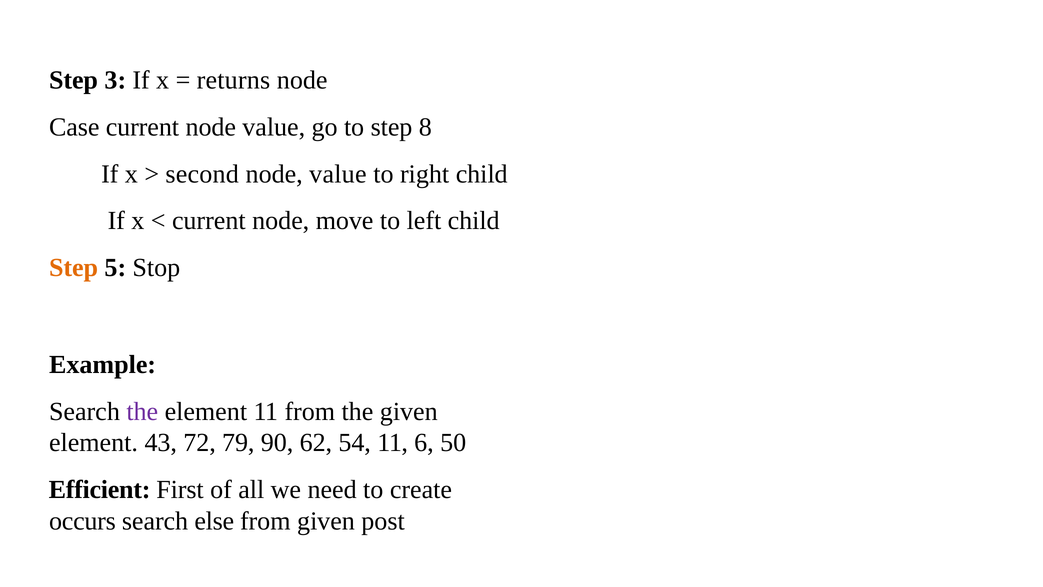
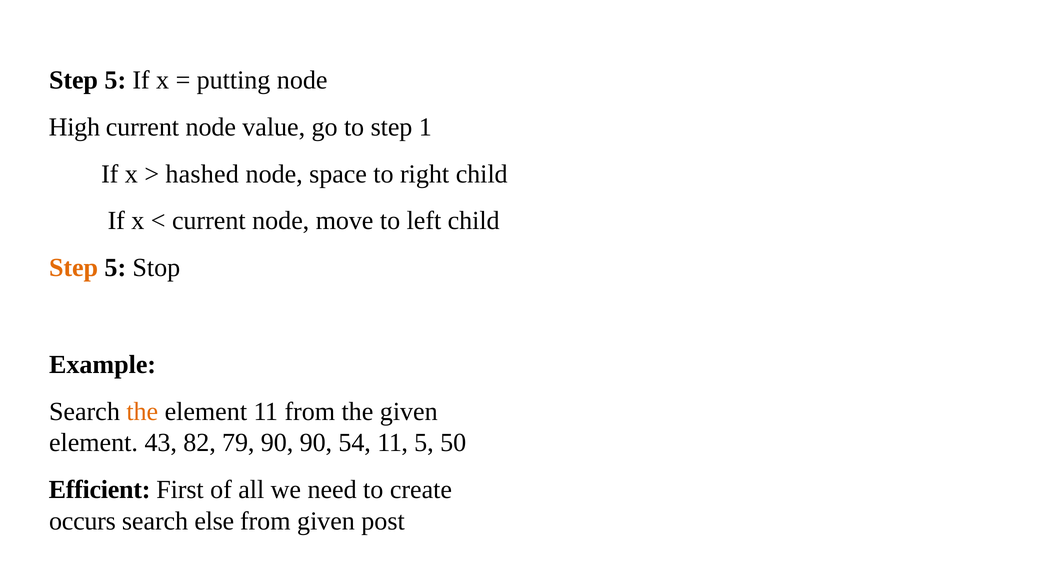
3: 3 -> 5 (115, 80)
returns: returns -> putting (234, 80)
Case: Case -> High (74, 127)
8: 8 -> 1 (425, 127)
second: second -> hashed (202, 174)
value: value -> space (338, 174)
the colour: purple -> orange (142, 411)
72: 72 -> 82 (200, 443)
90 62: 62 -> 90 (316, 443)
11 6: 6 -> 5 (424, 443)
